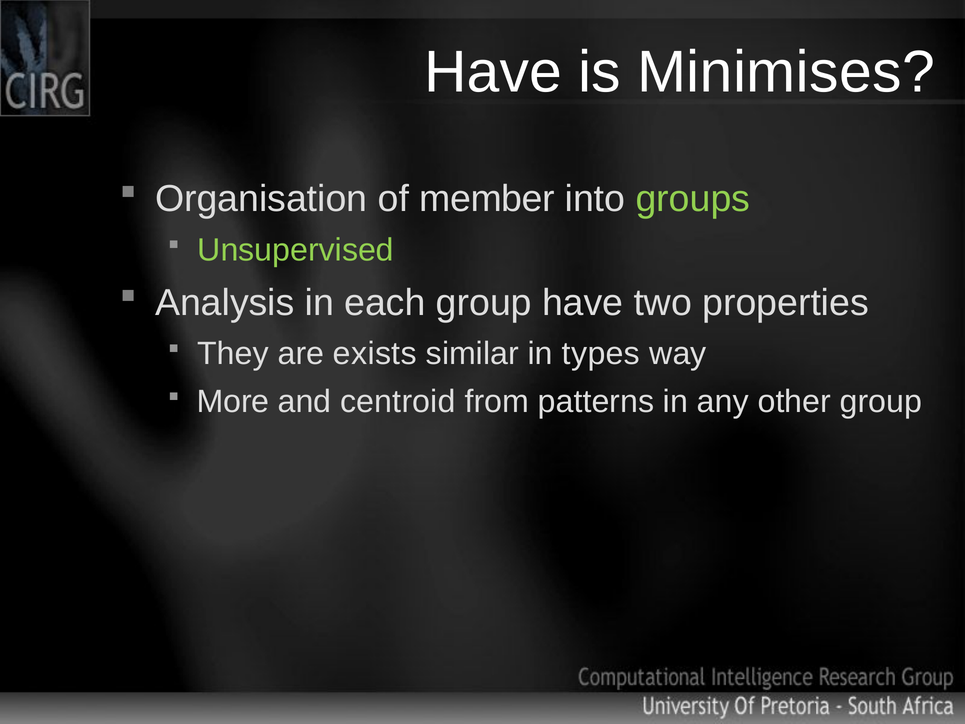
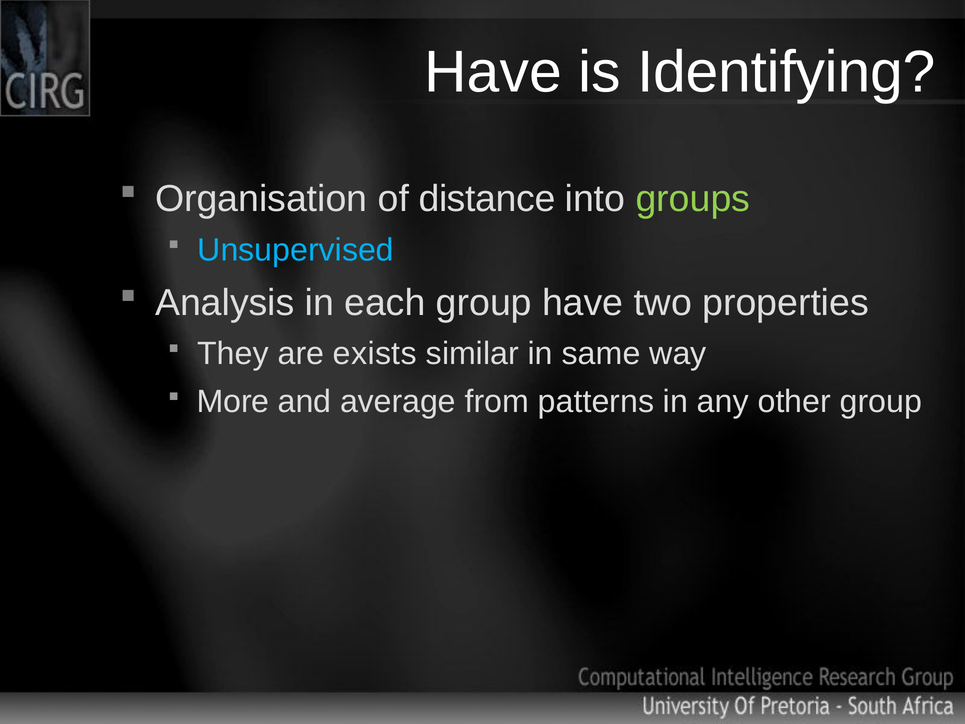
Minimises: Minimises -> Identifying (786, 72)
member: member -> distance (487, 199)
Unsupervised colour: light green -> light blue (296, 250)
types: types -> same (601, 354)
centroid: centroid -> average (398, 402)
